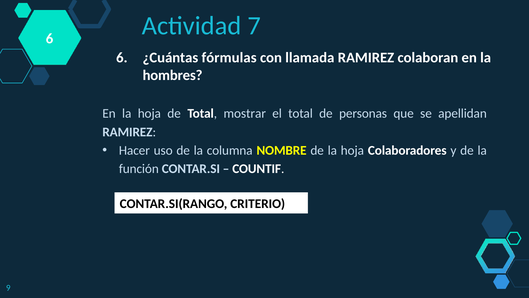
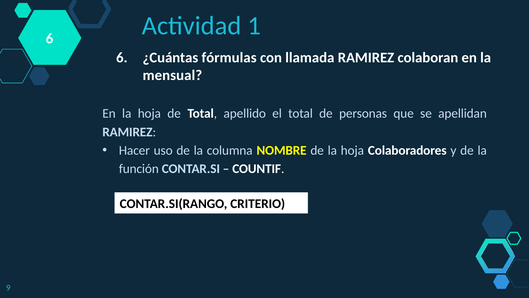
7: 7 -> 1 (254, 26)
hombres: hombres -> mensual (172, 75)
mostrar: mostrar -> apellido (245, 113)
